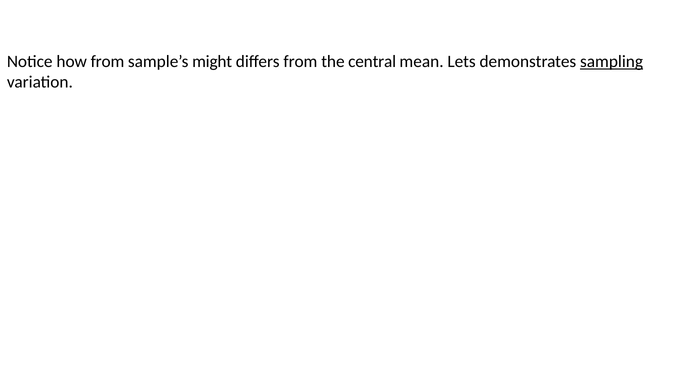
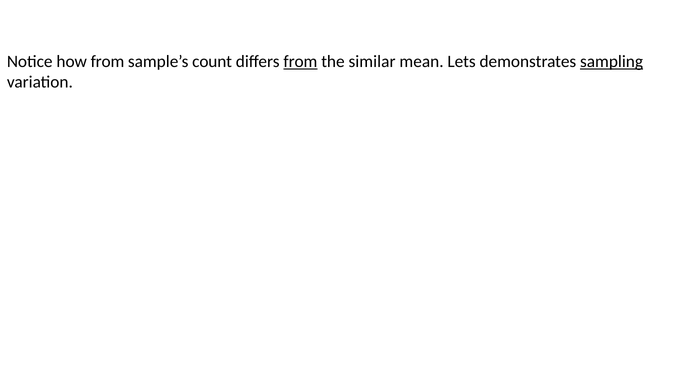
might: might -> count (212, 61)
from underline: none -> present (300, 61)
central: central -> similar (372, 61)
